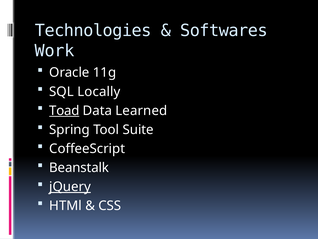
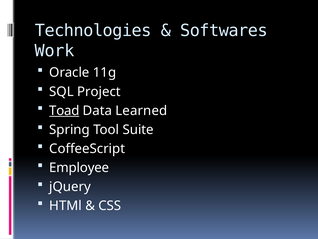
Locally: Locally -> Project (99, 91)
Beanstalk: Beanstalk -> Employee (79, 167)
jQuery underline: present -> none (70, 186)
